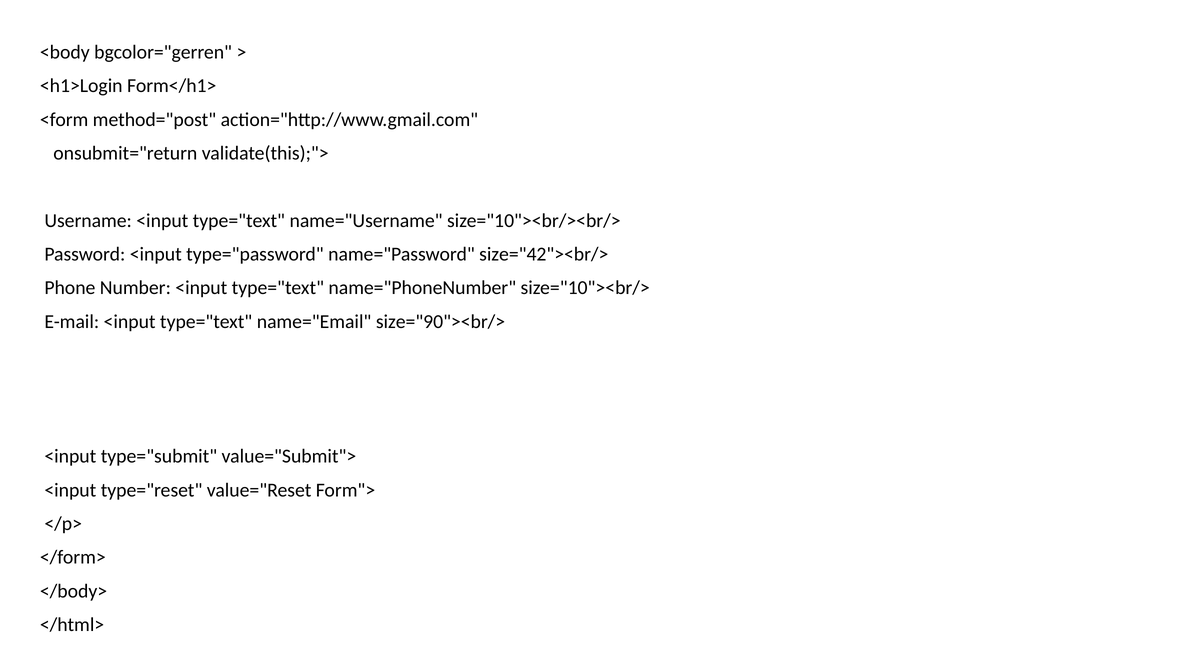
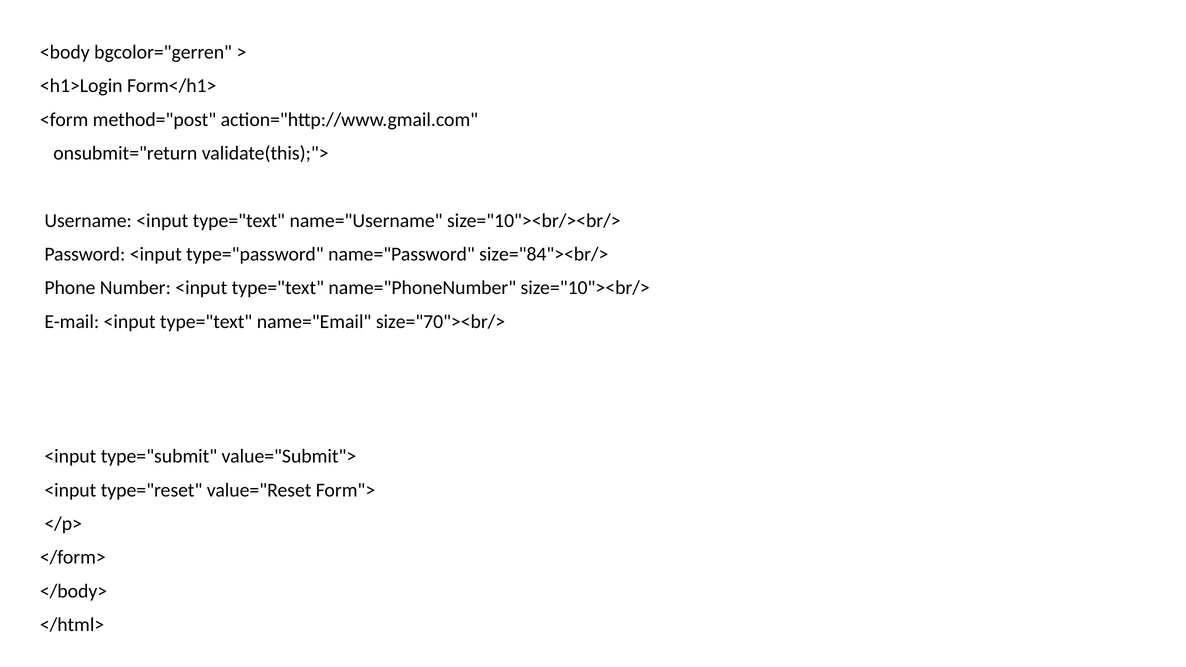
size="42"><br/>: size="42"><br/> -> size="84"><br/> (544, 254)
size="90"><br/>: size="90"><br/> -> size="70"><br/> (441, 322)
